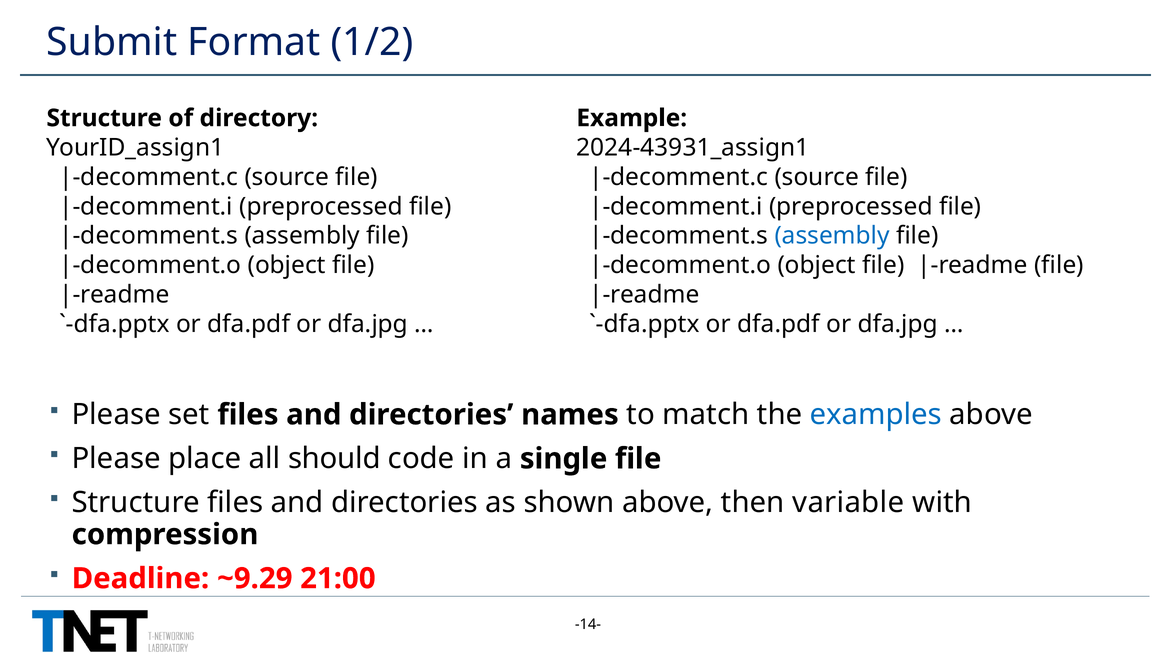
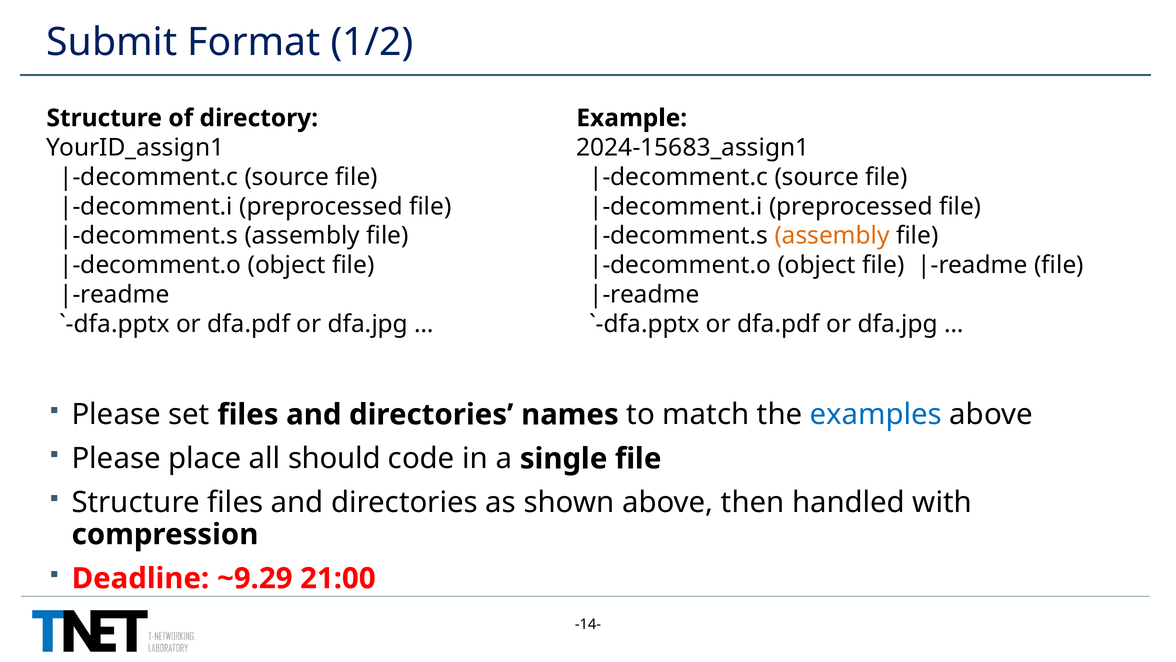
2024-43931_assign1: 2024-43931_assign1 -> 2024-15683_assign1 (693, 147)
assembly colour: blue -> orange (832, 236)
variable: variable -> handled (848, 502)
